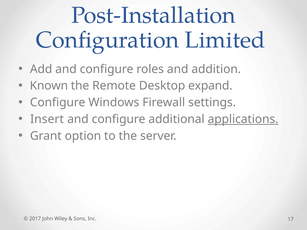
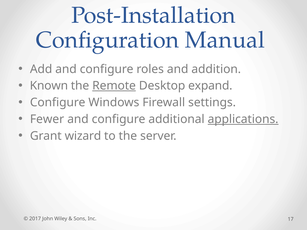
Limited: Limited -> Manual (225, 40)
Remote underline: none -> present (114, 86)
Insert: Insert -> Fewer (47, 119)
option: option -> wizard (83, 136)
